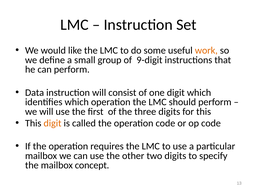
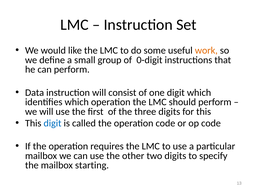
9-digit: 9-digit -> 0-digit (149, 60)
digit colour: orange -> blue (53, 124)
concept: concept -> starting (92, 166)
